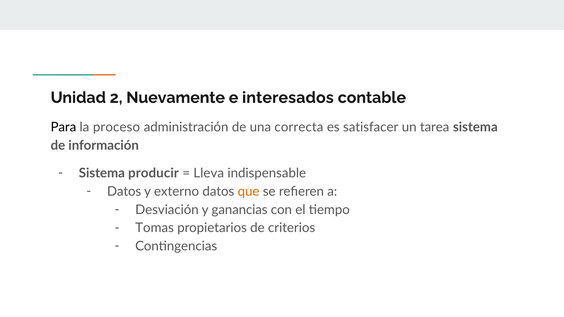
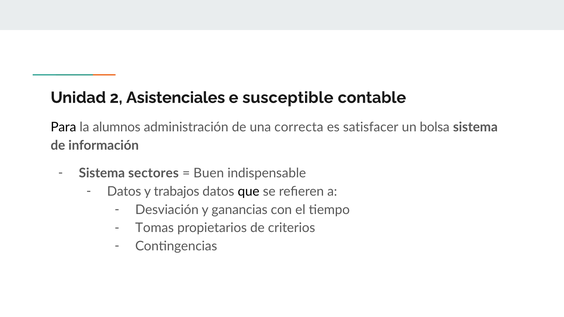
Nuevamente: Nuevamente -> Asistenciales (176, 98)
interesados: interesados -> susceptible (288, 98)
proceso: proceso -> alumnos (117, 127)
tarea: tarea -> bolsa (435, 127)
producir: producir -> sectores (153, 173)
Lleva: Lleva -> Buen (209, 173)
externo: externo -> trabajos (177, 192)
que colour: orange -> black (249, 192)
